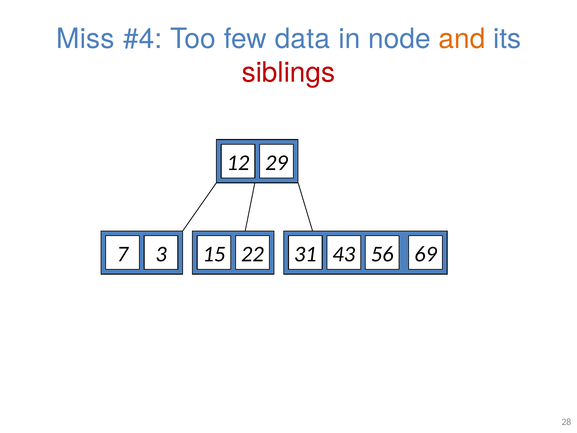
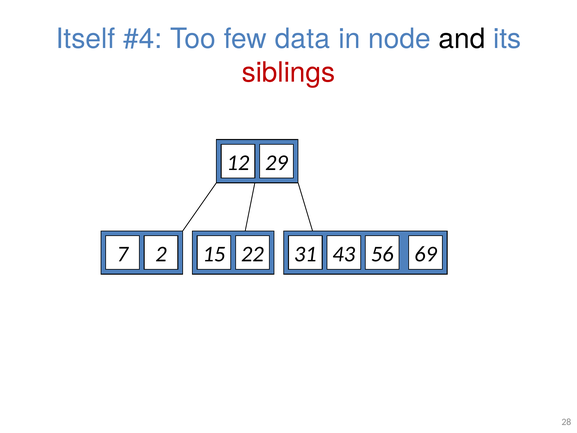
Miss: Miss -> Itself (86, 39)
and colour: orange -> black (462, 39)
3: 3 -> 2 (161, 254)
